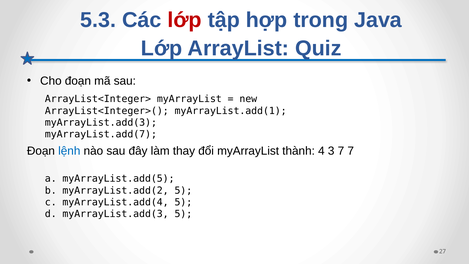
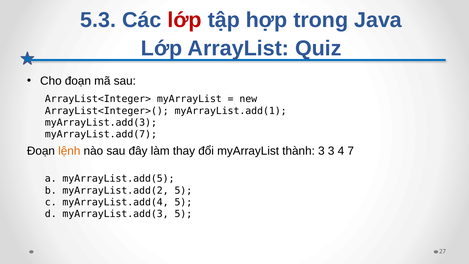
lệnh colour: blue -> orange (69, 151)
thành 4: 4 -> 3 (321, 151)
3 7: 7 -> 4 (341, 151)
